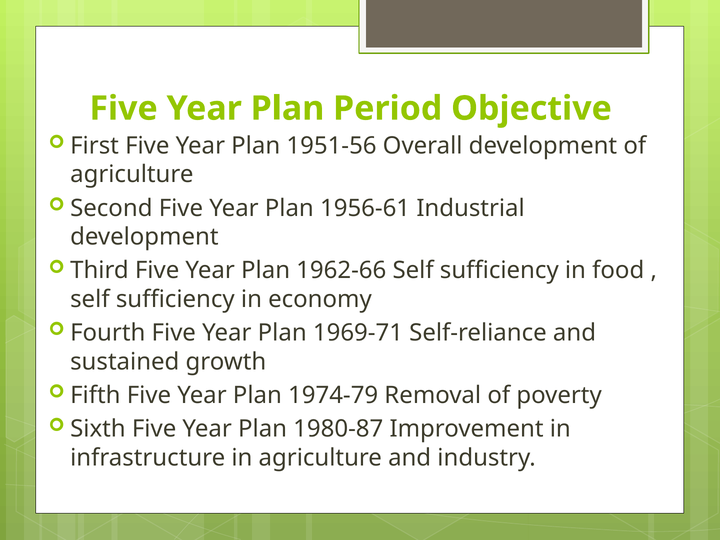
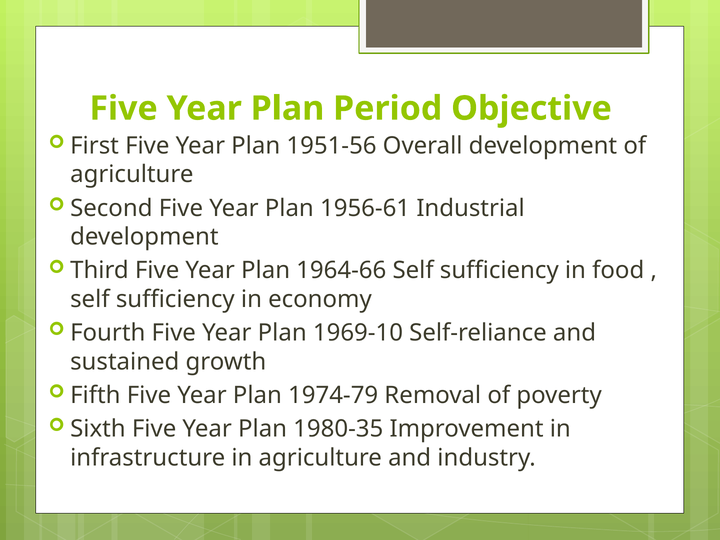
1962-66: 1962-66 -> 1964-66 (341, 270)
1969-71: 1969-71 -> 1969-10 (358, 333)
1980-87: 1980-87 -> 1980-35 (338, 429)
